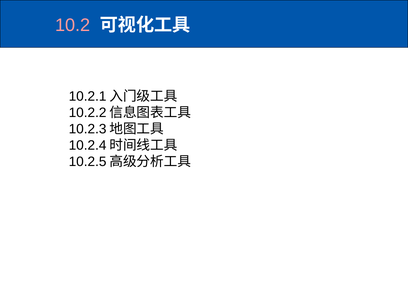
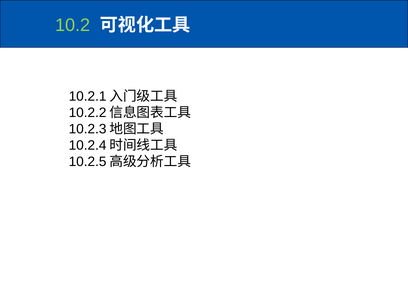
10.2 colour: pink -> light green (73, 25)
